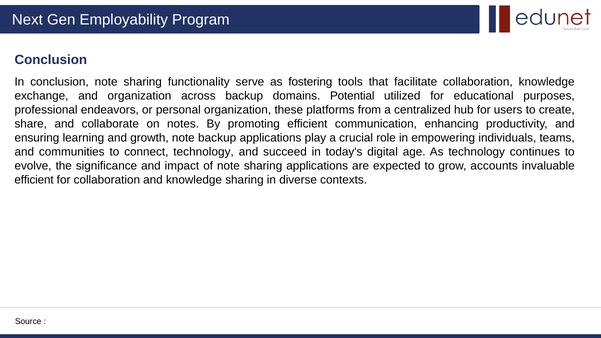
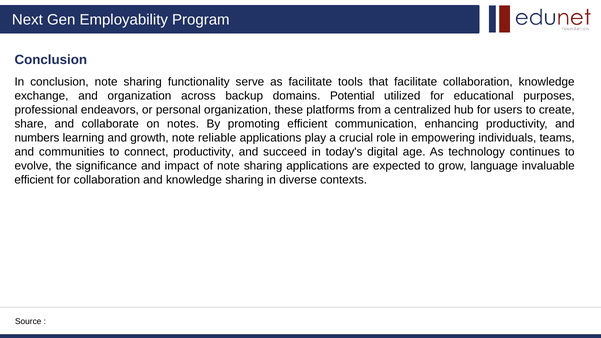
as fostering: fostering -> facilitate (310, 82)
ensuring: ensuring -> numbers (37, 138)
note backup: backup -> reliable (217, 138)
connect technology: technology -> productivity (204, 152)
accounts: accounts -> language (494, 166)
